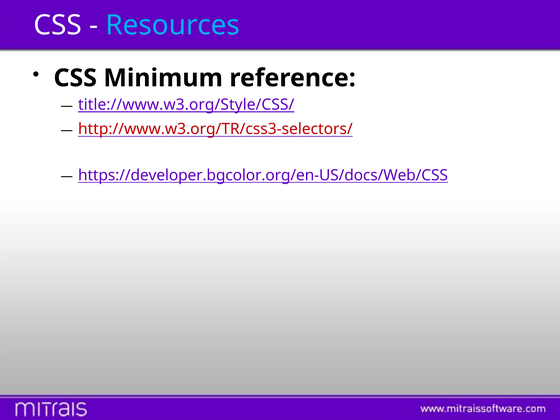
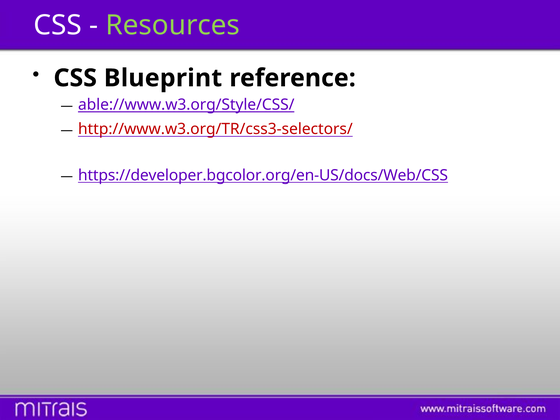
Resources colour: light blue -> light green (173, 25)
Minimum: Minimum -> Blueprint (163, 78)
title://www.w3.org/Style/CSS/: title://www.w3.org/Style/CSS/ -> able://www.w3.org/Style/CSS/ (186, 105)
